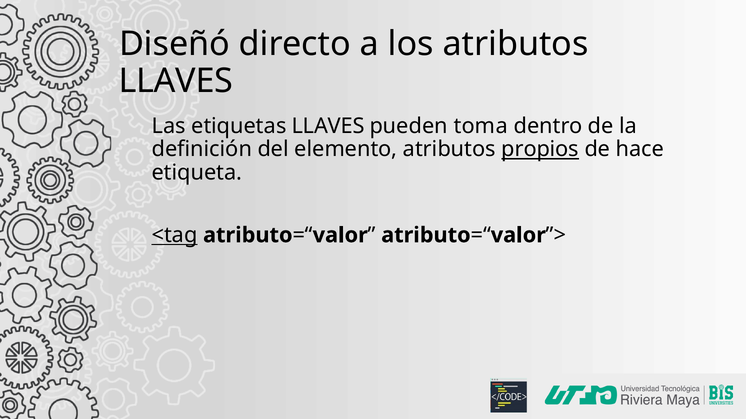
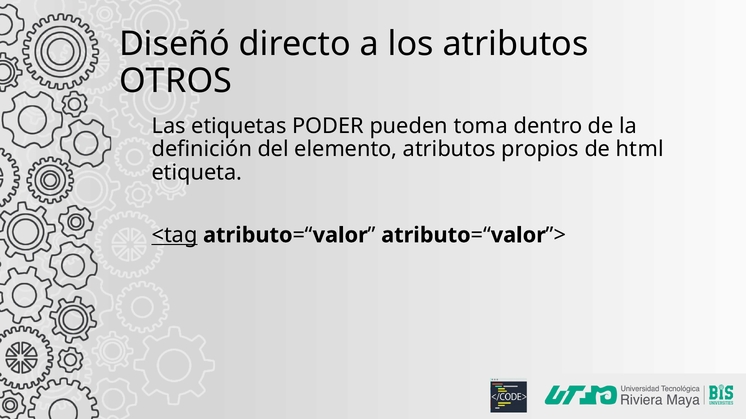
LLAVES: LLAVES -> OTROS (176, 81)
etiquetas LLAVES: LLAVES -> PODER (328, 126)
propios underline: present -> none (540, 150)
hace: hace -> html (640, 150)
